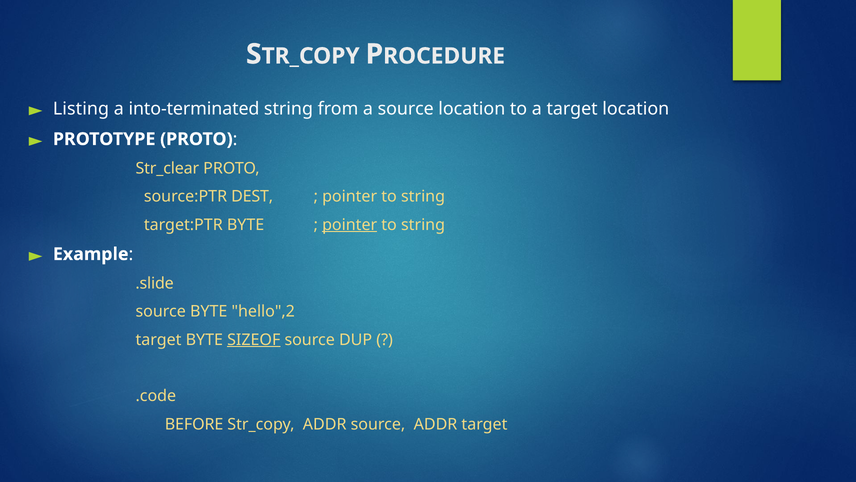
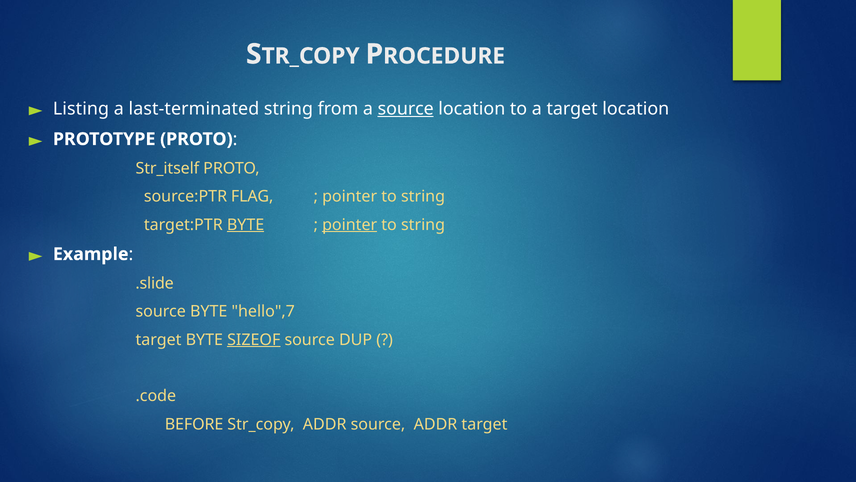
into-terminated: into-terminated -> last-terminated (194, 109)
source underline: none -> present (406, 109)
Str_clear: Str_clear -> Str_itself (167, 168)
DEST: DEST -> FLAG (252, 196)
BYTE underline: none -> present (246, 225)
hello",2: hello",2 -> hello",7 (263, 311)
